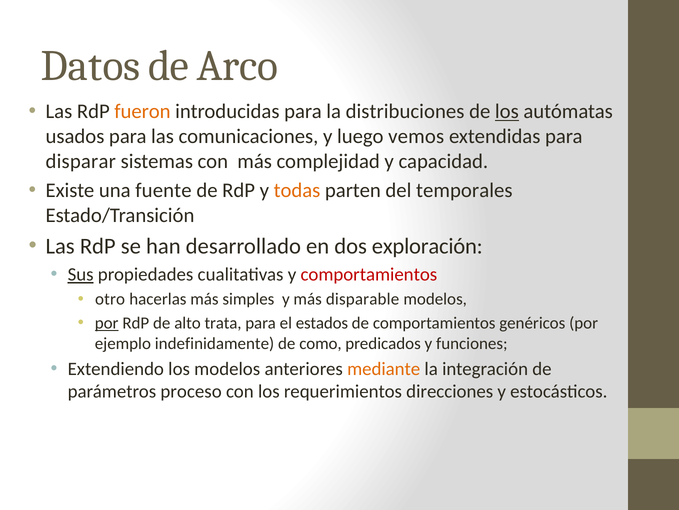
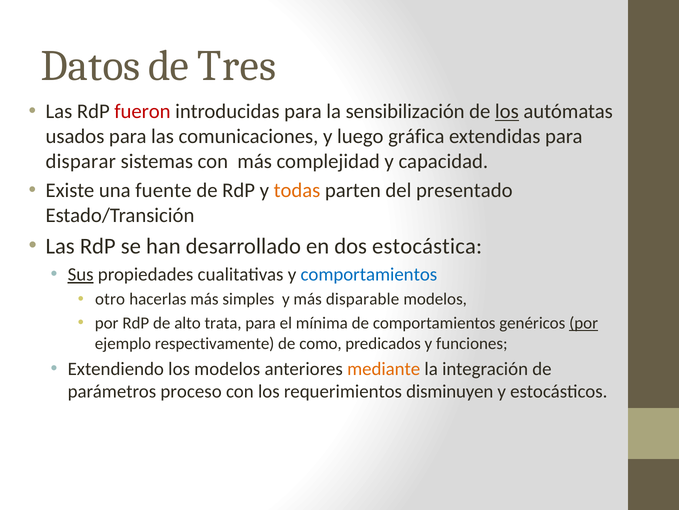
Arco: Arco -> Tres (237, 66)
fueron colour: orange -> red (142, 111)
distribuciones: distribuciones -> sensibilización (405, 111)
vemos: vemos -> gráfica (416, 136)
temporales: temporales -> presentado (464, 190)
exploración: exploración -> estocástica (427, 246)
comportamientos colour: red -> blue (369, 274)
por underline: present -> none (107, 323)
estados: estados -> mínima (322, 323)
por underline: none -> present (584, 323)
indefinidamente: indefinidamente -> respectivamente (215, 343)
direcciones: direcciones -> disminuyen (450, 391)
